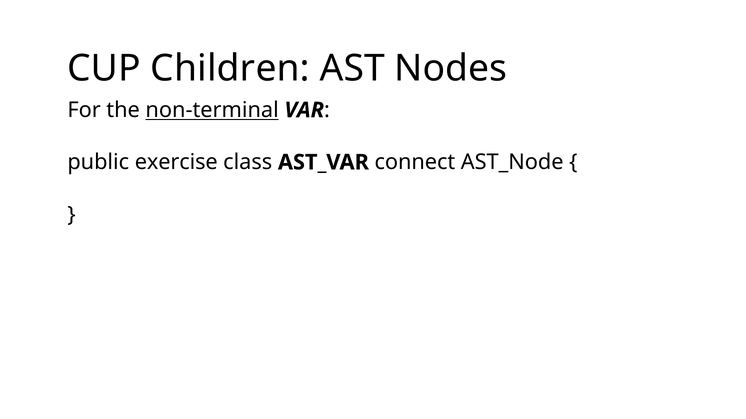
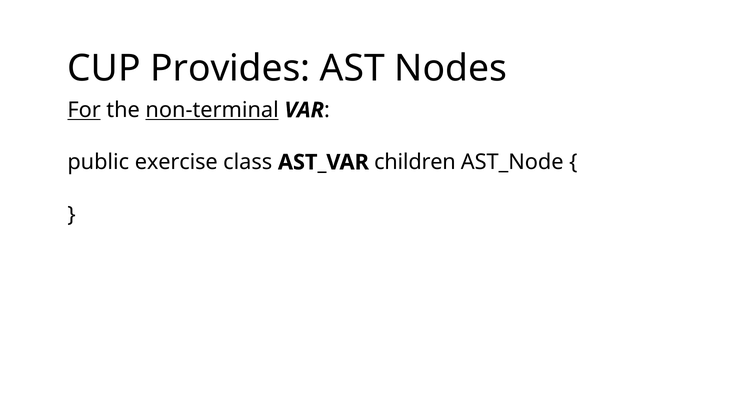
Children: Children -> Provides (230, 69)
For underline: none -> present (84, 110)
connect: connect -> children (415, 162)
